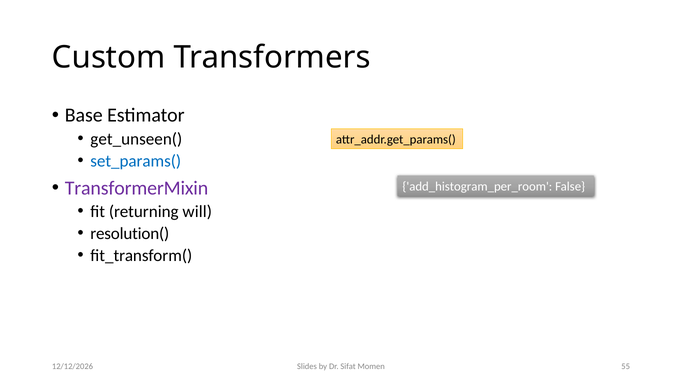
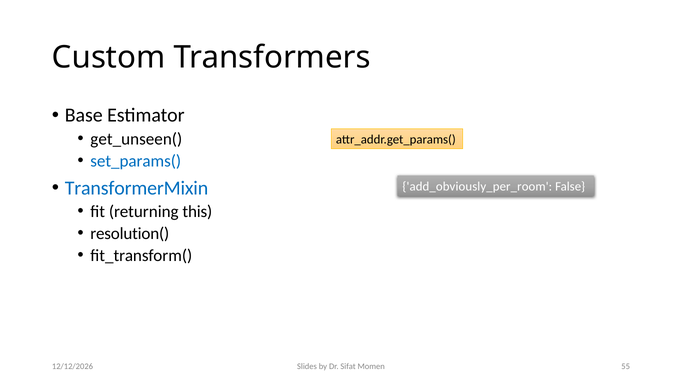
TransformerMixin colour: purple -> blue (137, 188)
add_histogram_per_room: add_histogram_per_room -> add_obviously_per_room (477, 187)
will: will -> this (197, 211)
